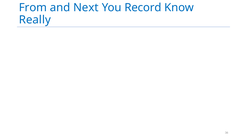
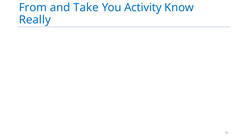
Next: Next -> Take (86, 8)
Record: Record -> Activity (143, 8)
